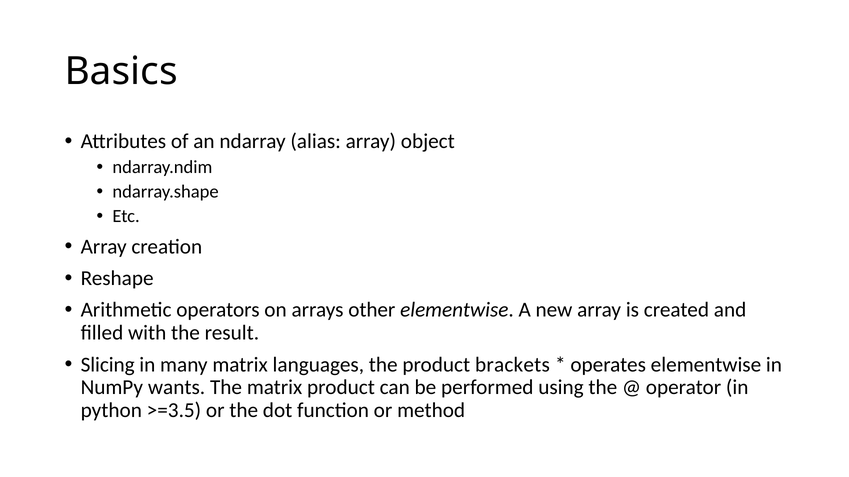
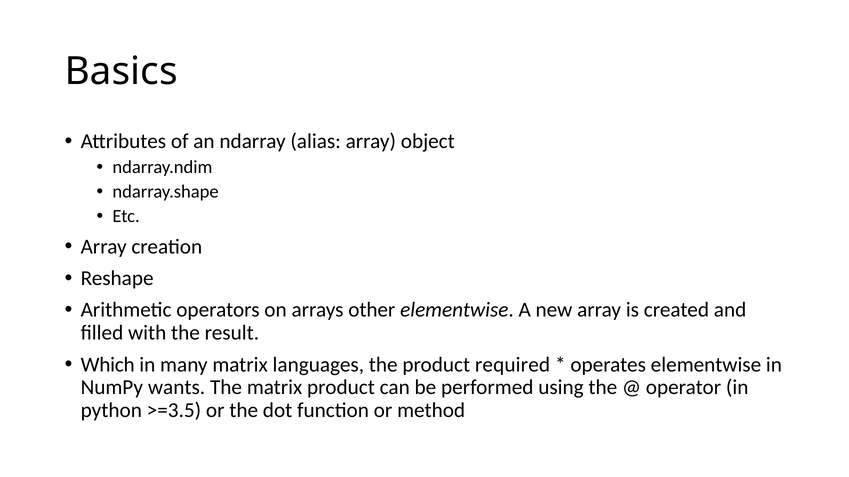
Slicing: Slicing -> Which (108, 365)
brackets: brackets -> required (513, 365)
